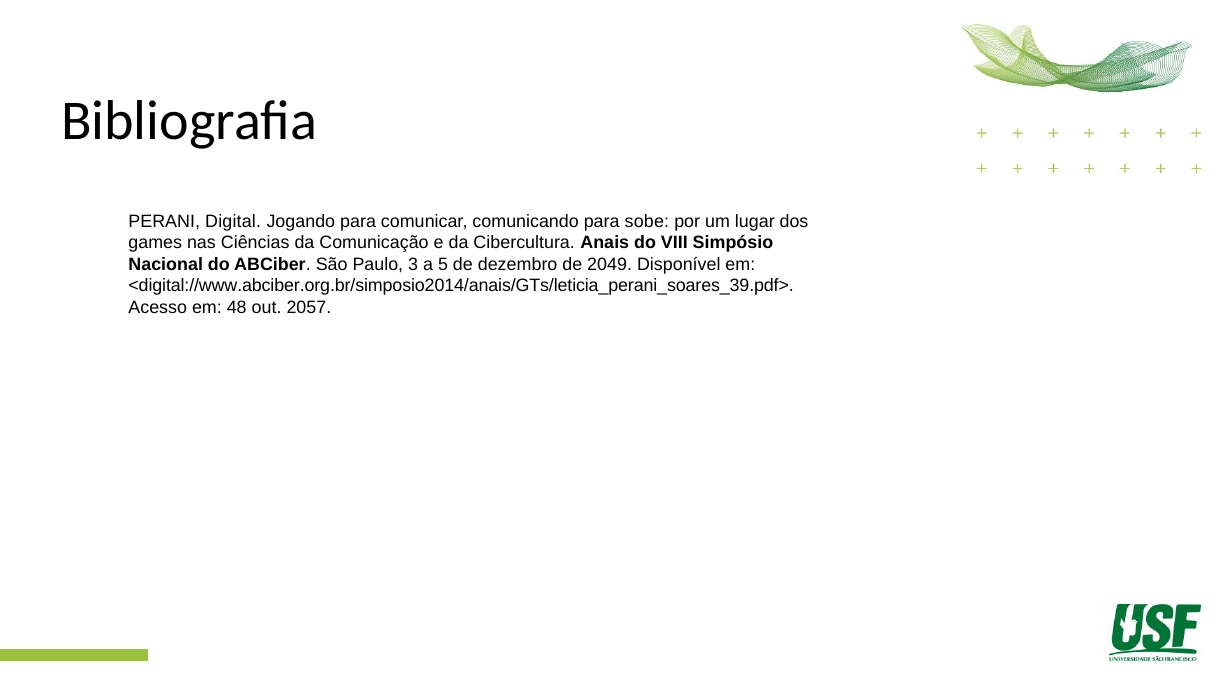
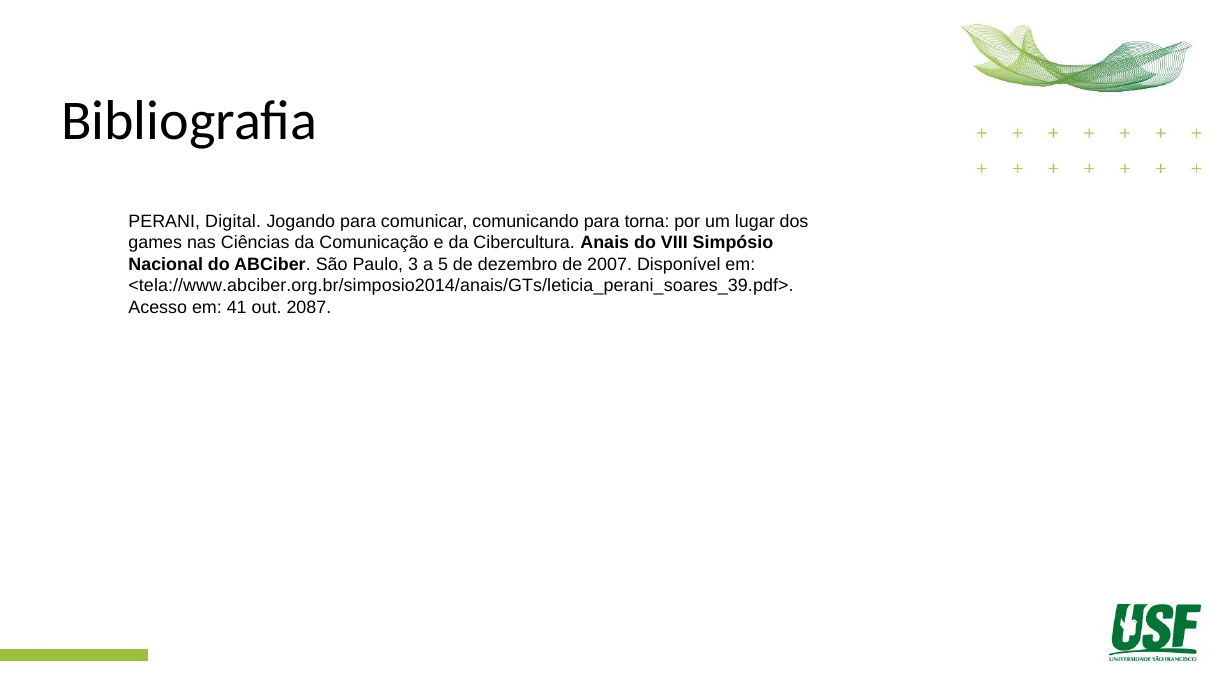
sobe: sobe -> torna (647, 222)
2049: 2049 -> 2007 (610, 265)
<digital://www.abciber.org.br/simposio2014/anais/GTs/leticia_perani_soares_39.pdf>: <digital://www.abciber.org.br/simposio2014/anais/GTs/leticia_perani_soares_39.pdf> -> <tela://www.abciber.org.br/simposio2014/anais/GTs/leticia_perani_soares_39.pdf> (461, 286)
48: 48 -> 41 (237, 307)
2057: 2057 -> 2087 (309, 307)
